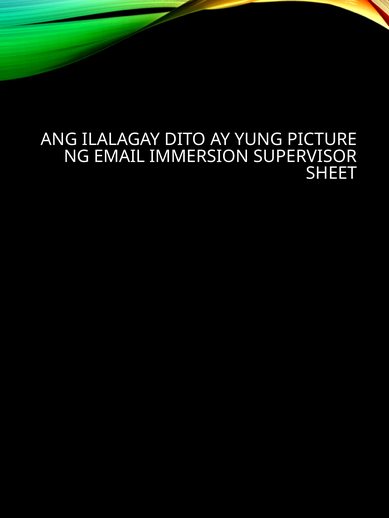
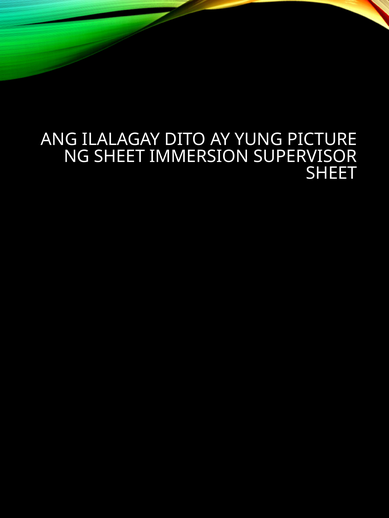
NG EMAIL: EMAIL -> SHEET (119, 157)
